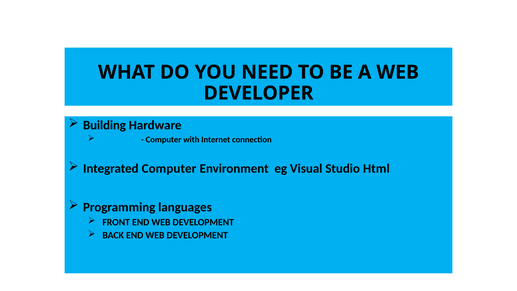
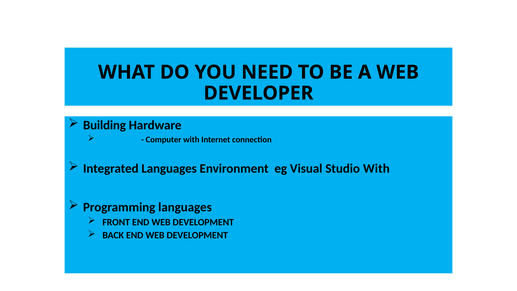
Integrated Computer: Computer -> Languages (169, 168)
Studio Html: Html -> With (376, 168)
